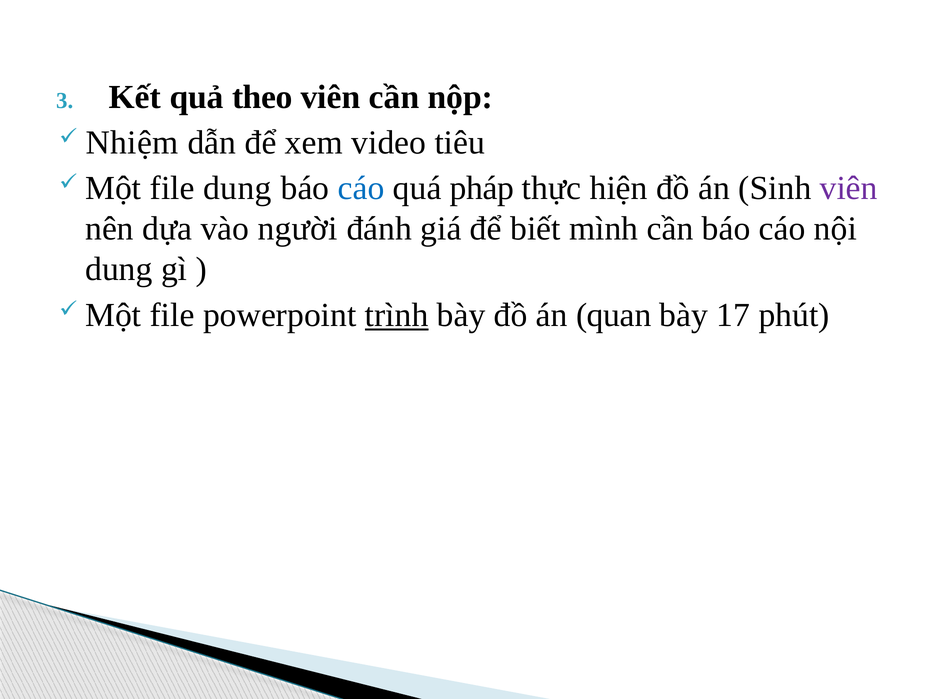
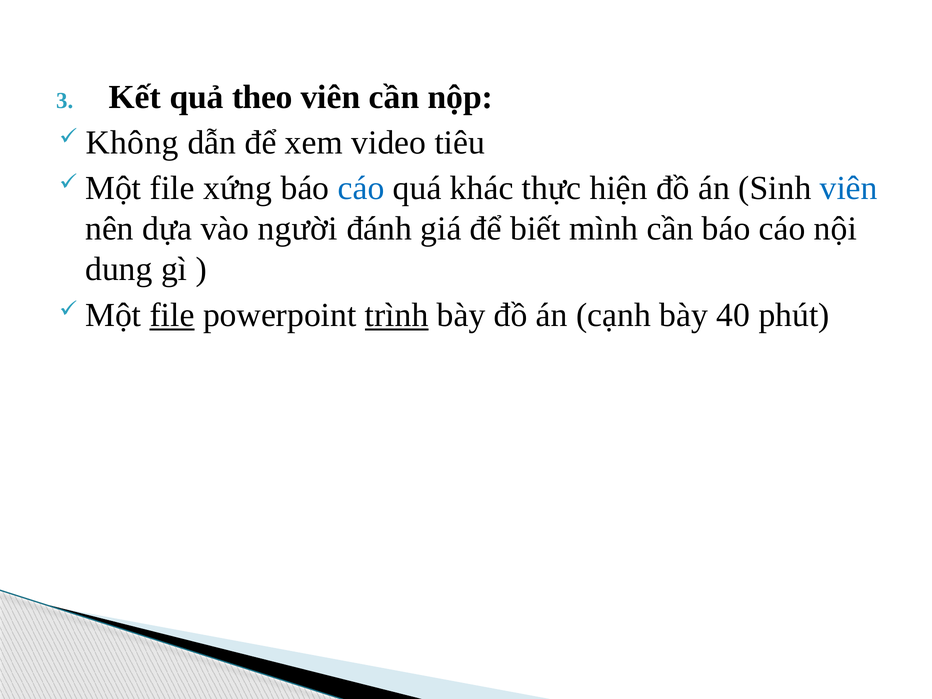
Nhiệm: Nhiệm -> Không (132, 143)
file dung: dung -> xứng (238, 188)
pháp: pháp -> khác (482, 188)
viên colour: purple -> blue (849, 188)
file underline: none -> present (172, 315)
quan: quan -> cạnh (614, 315)
17: 17 -> 40 (733, 315)
